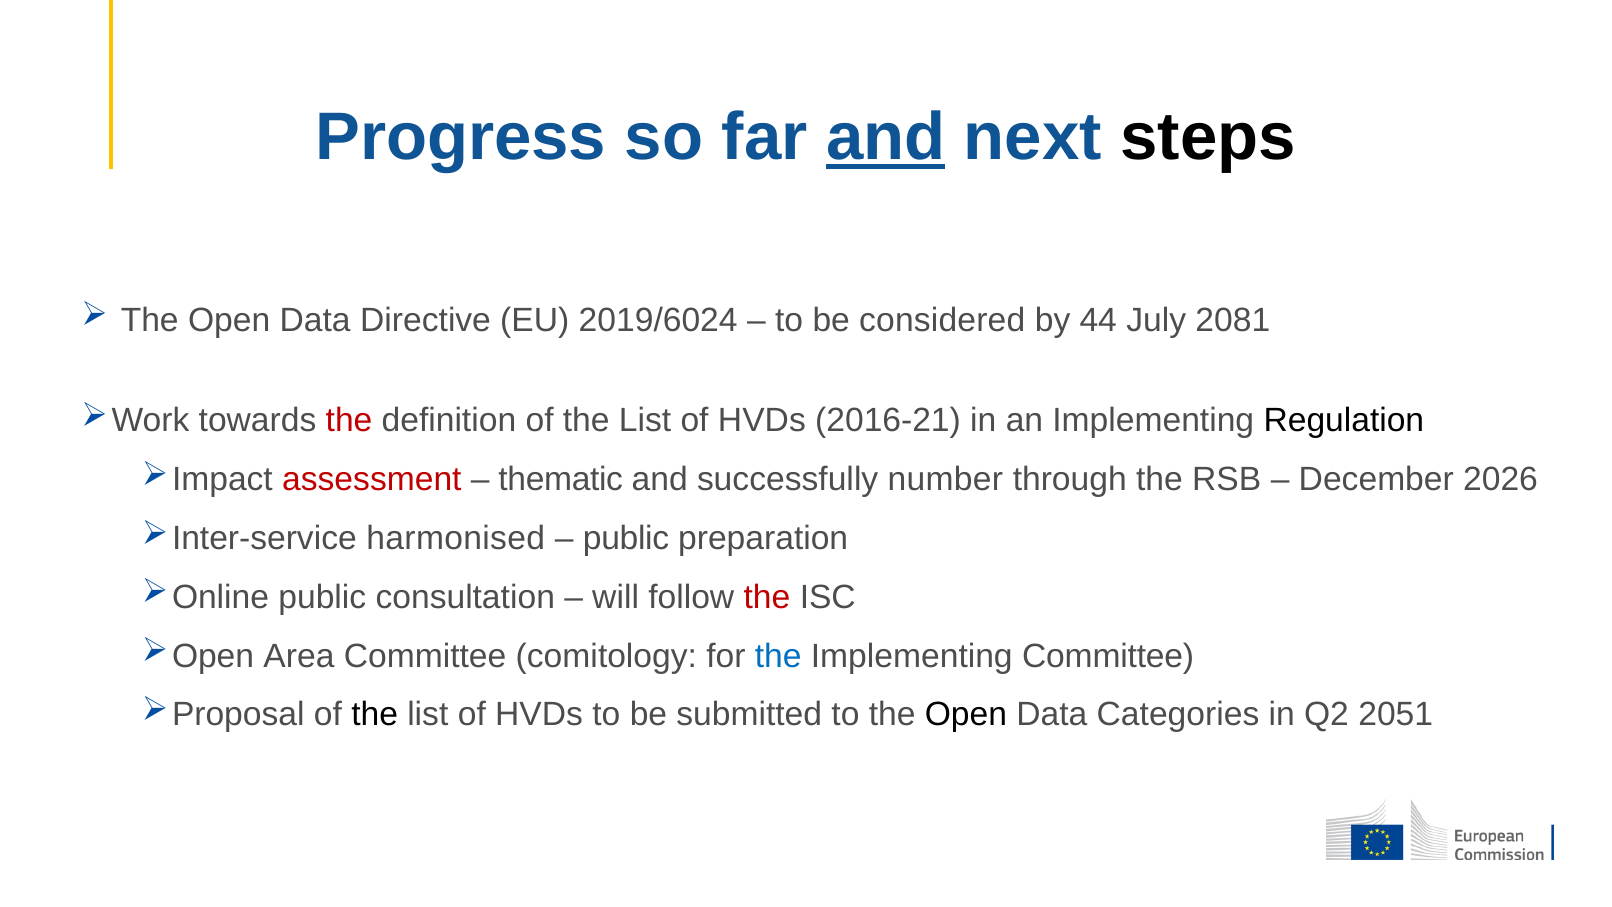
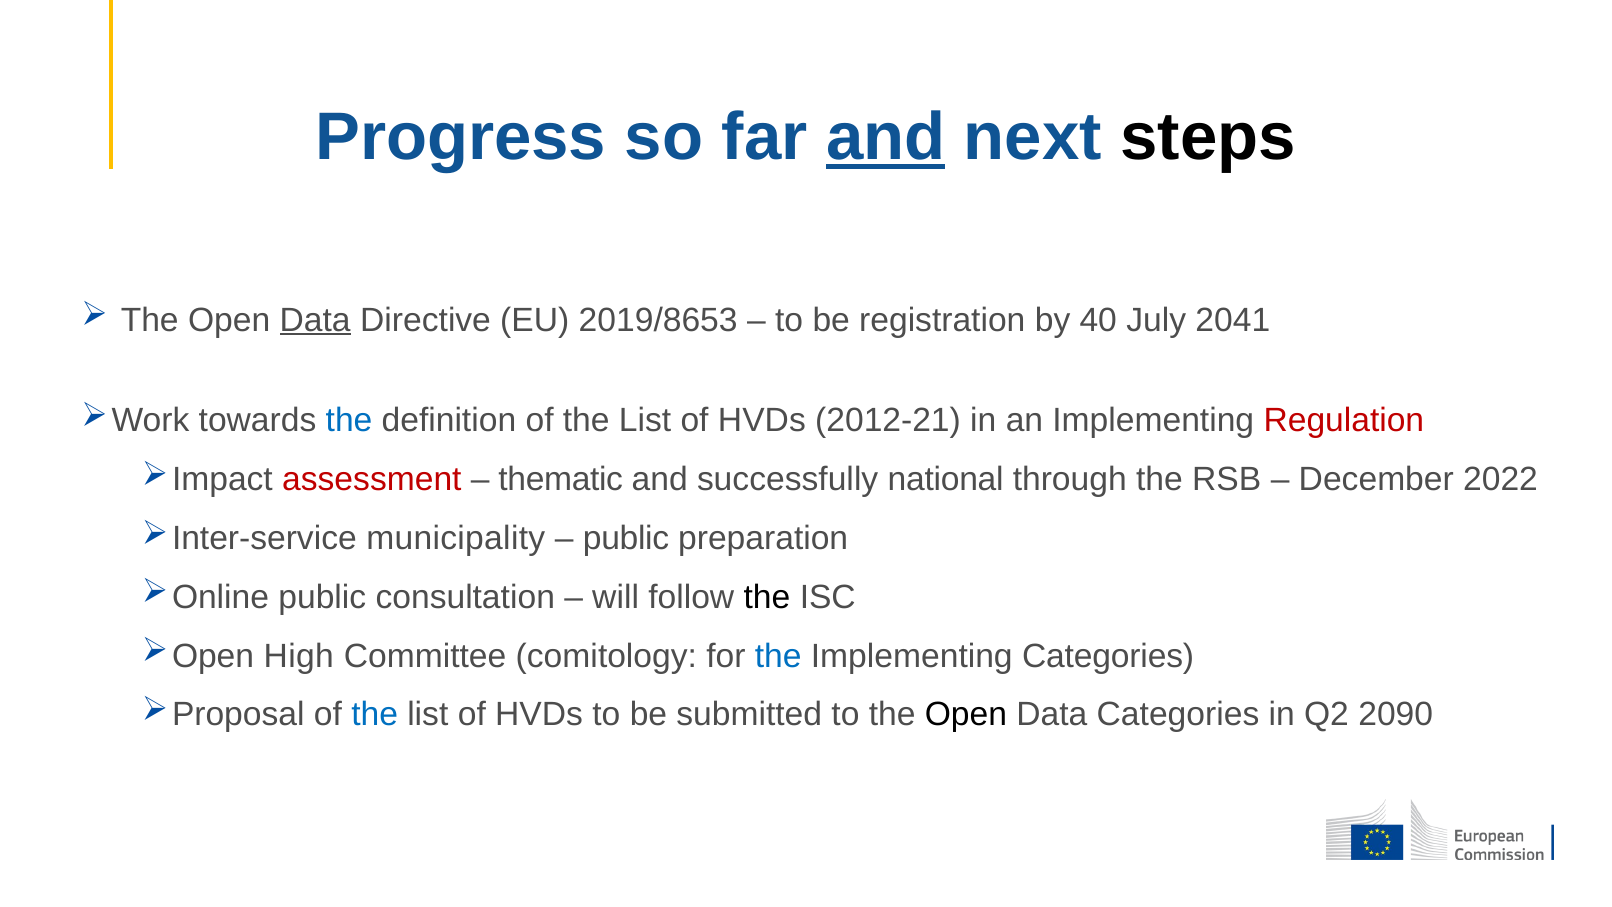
Data underline: none -> present (315, 320)
2019/6024: 2019/6024 -> 2019/8653 (658, 320)
considered: considered -> registration (942, 320)
44: 44 -> 40 (1098, 320)
2081: 2081 -> 2041 (1233, 320)
the colour: red -> blue (349, 421)
2016-21: 2016-21 -> 2012-21 (888, 421)
Regulation colour: black -> red (1344, 421)
number: number -> national (946, 480)
2026: 2026 -> 2022 (1501, 480)
harmonised: harmonised -> municipality (456, 538)
the colour: red -> black (767, 597)
Area: Area -> High (299, 656)
Implementing Committee: Committee -> Categories (1108, 656)
the colour: black -> blue (375, 715)
2051: 2051 -> 2090 (1396, 715)
